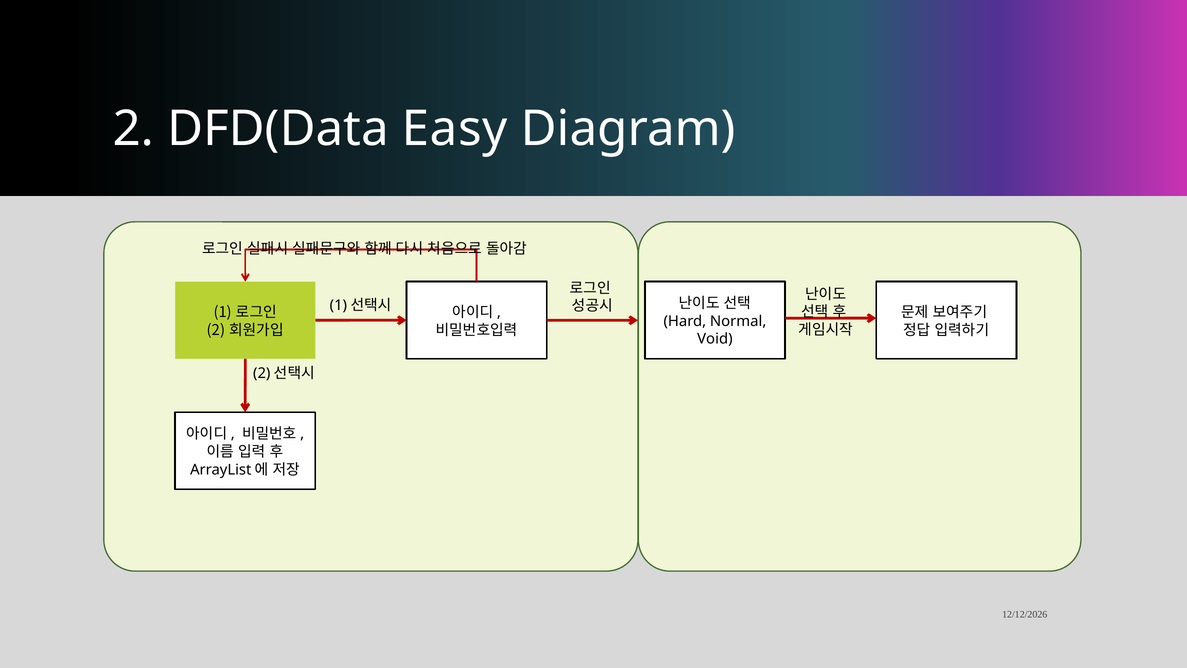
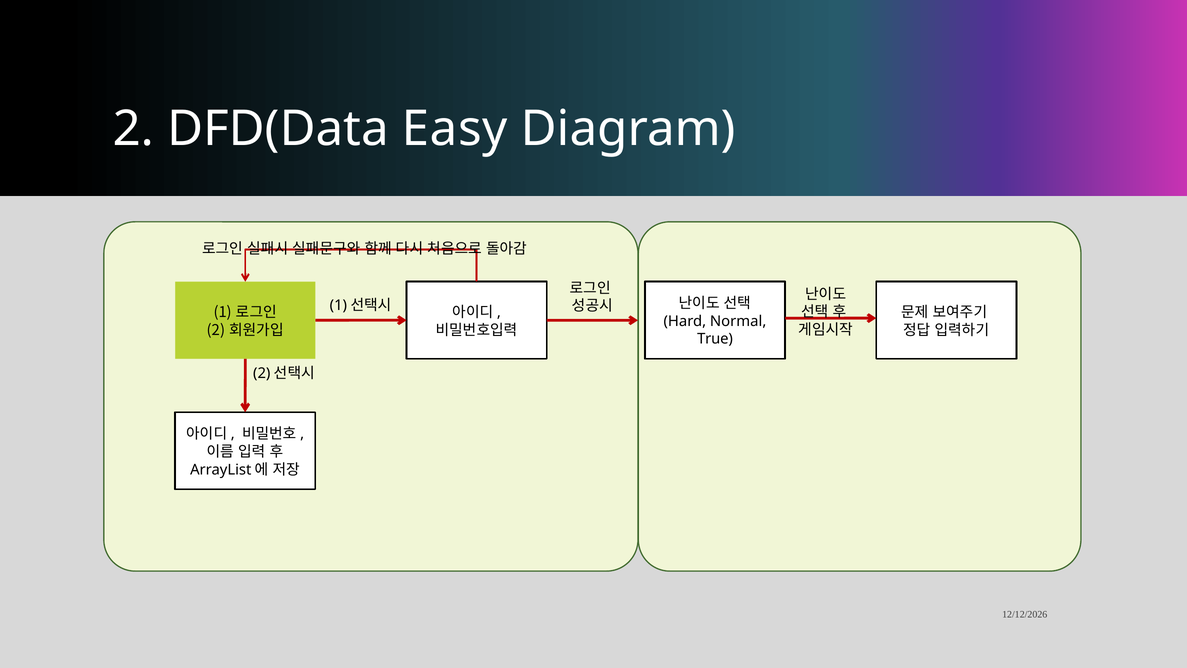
Void: Void -> True (715, 339)
